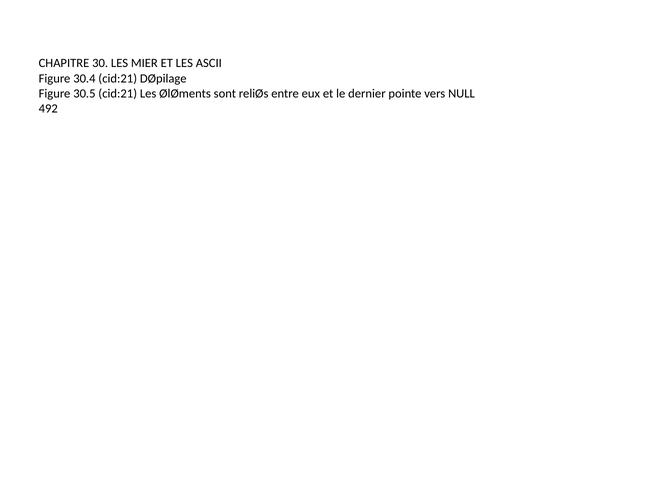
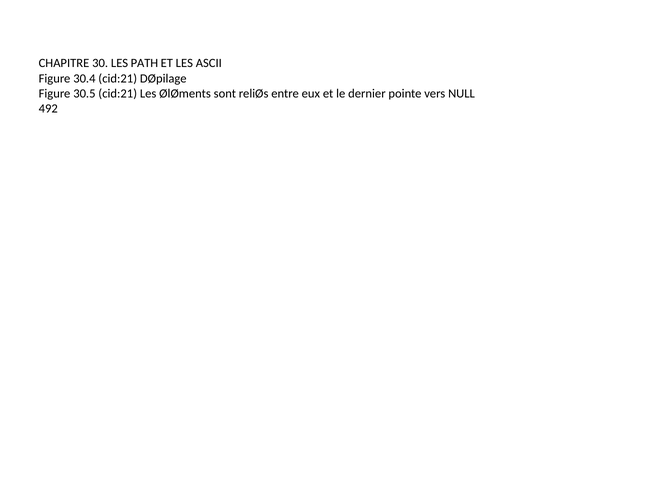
MIER: MIER -> PATH (144, 63)
